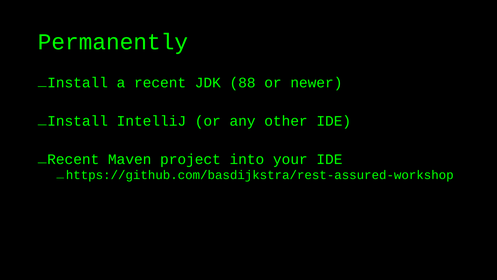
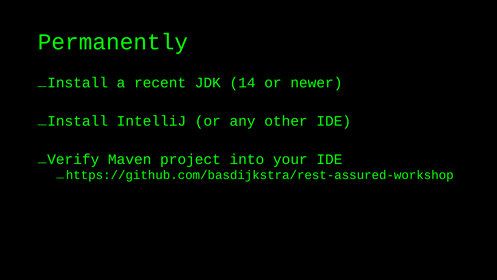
88: 88 -> 14 (243, 83)
Recent: Recent -> Verify (73, 159)
